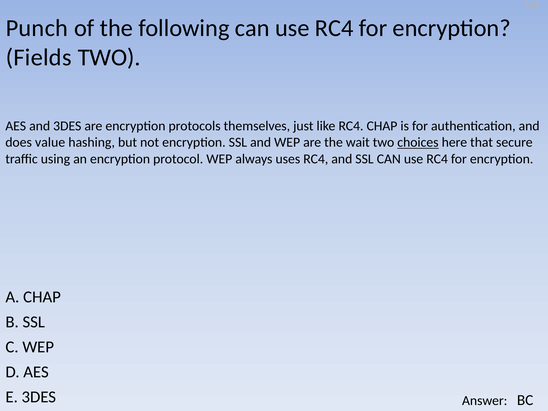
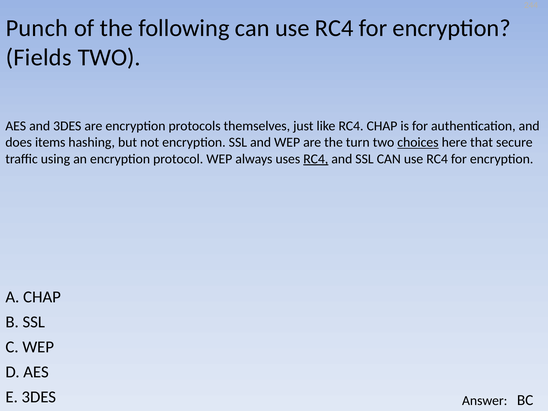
value: value -> items (50, 142)
wait: wait -> turn (358, 142)
RC4 underline: none -> present (316, 159)
